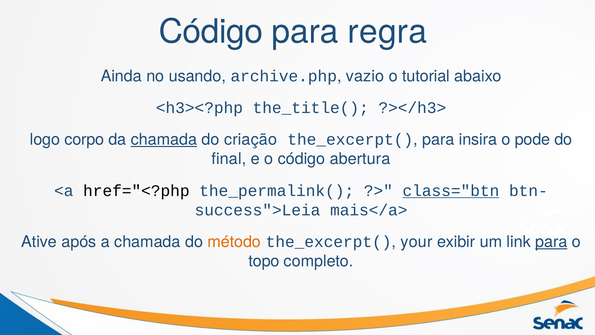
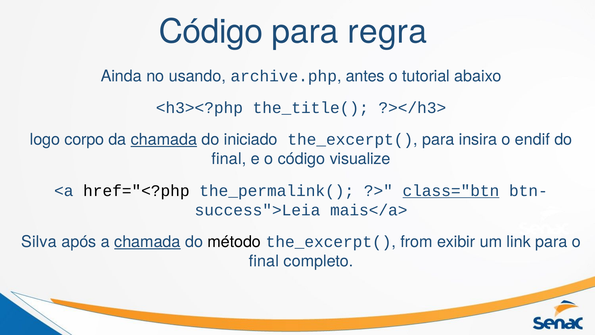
vazio: vazio -> antes (365, 76)
criação: criação -> iniciado (251, 139)
pode: pode -> endif (532, 139)
abertura: abertura -> visualize (360, 159)
Ative: Ative -> Silva (39, 242)
chamada underline: none -> present (147, 242)
método colour: orange -> black (234, 242)
your: your -> from (417, 242)
para underline: present -> none (551, 242)
topo: topo -> final (264, 261)
